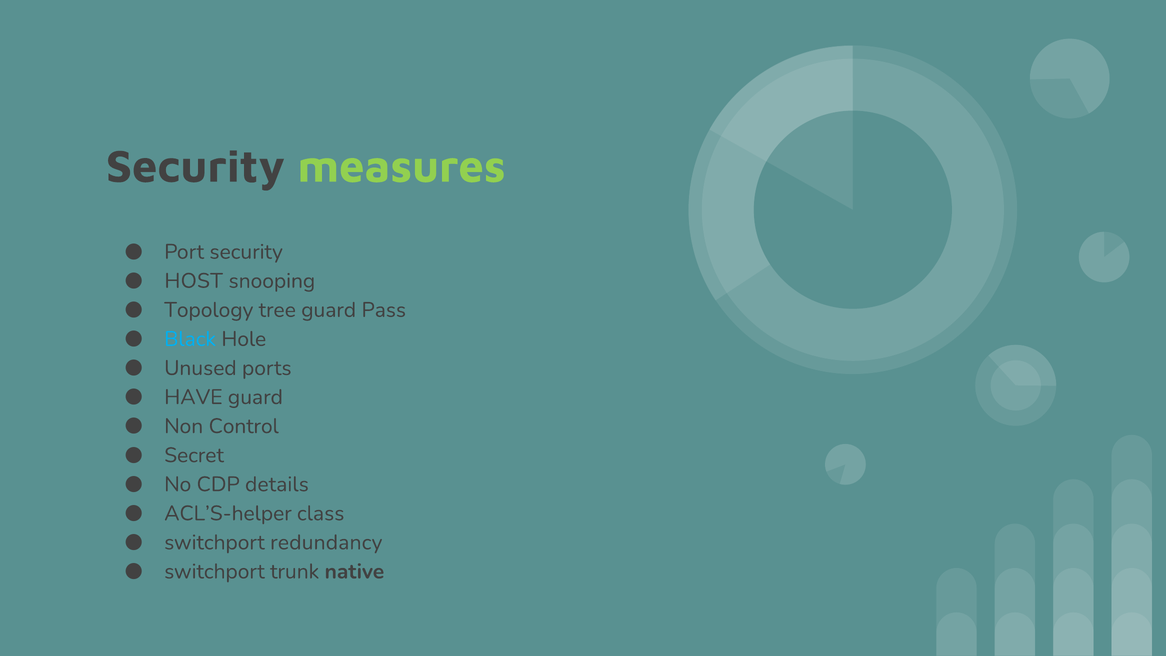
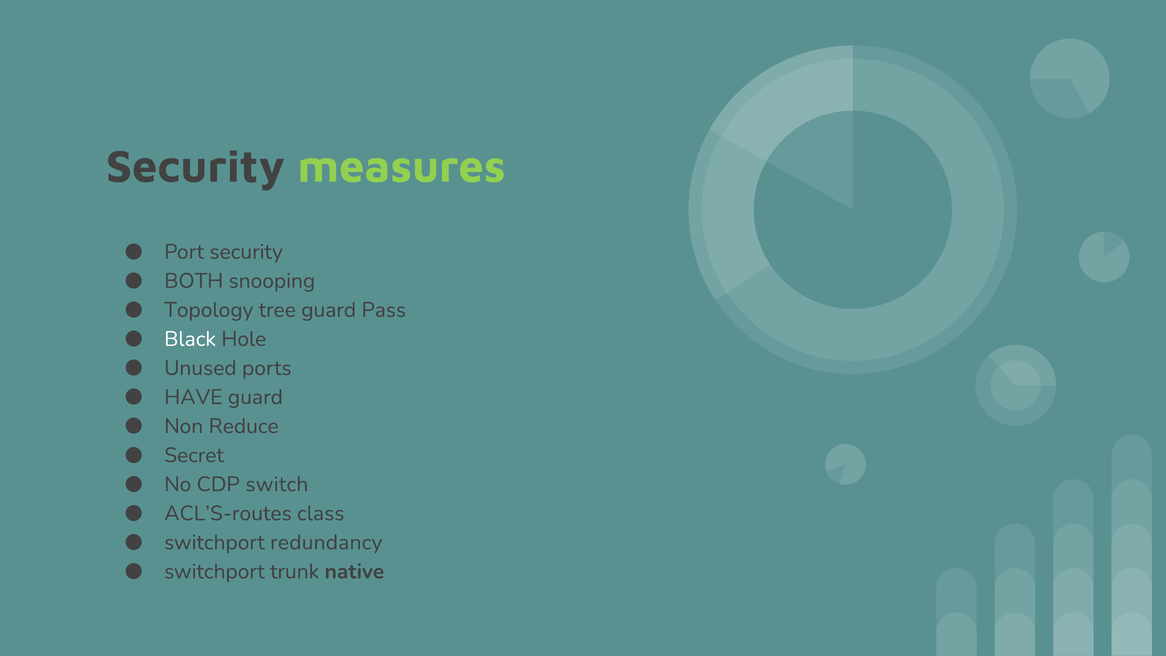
HOST: HOST -> BOTH (194, 281)
Black colour: light blue -> white (190, 339)
Control: Control -> Reduce (244, 426)
details: details -> switch (277, 484)
ACL’S-helper: ACL’S-helper -> ACL’S-routes (228, 513)
